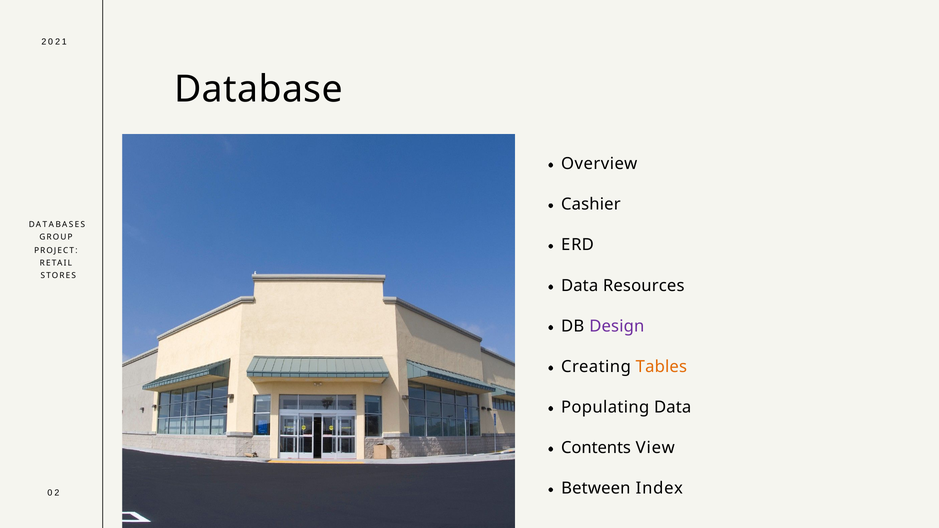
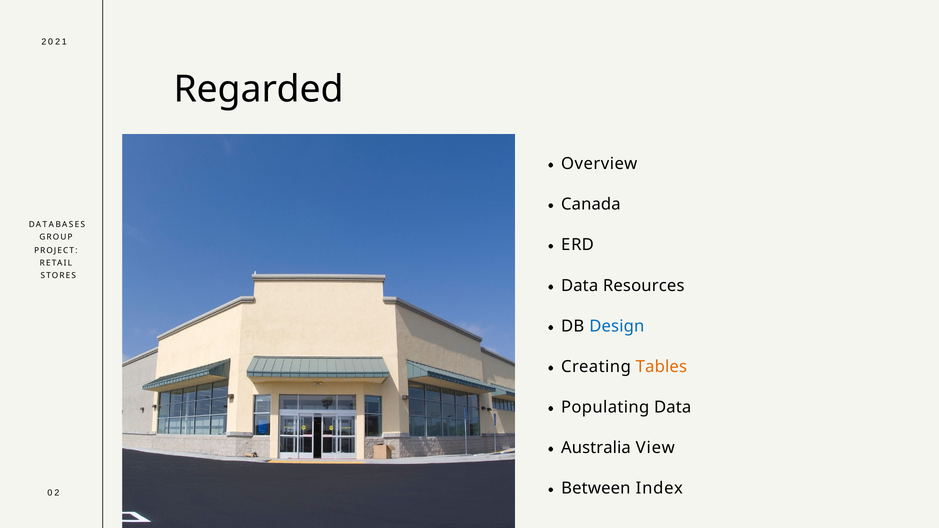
Database: Database -> Regarded (259, 89)
Cashier: Cashier -> Canada (591, 204)
Design colour: purple -> blue (617, 326)
Contents: Contents -> Australia (596, 448)
